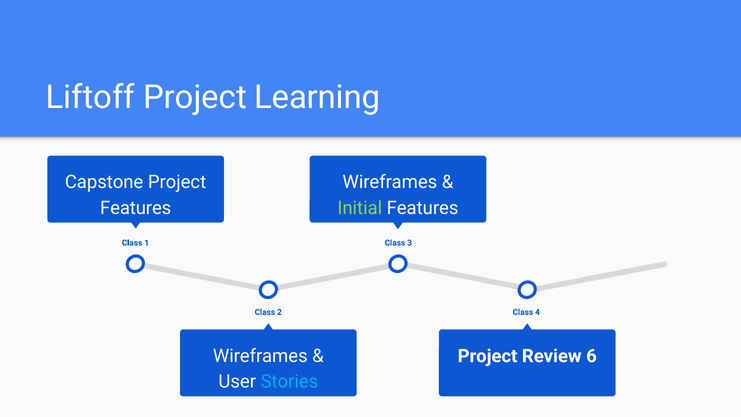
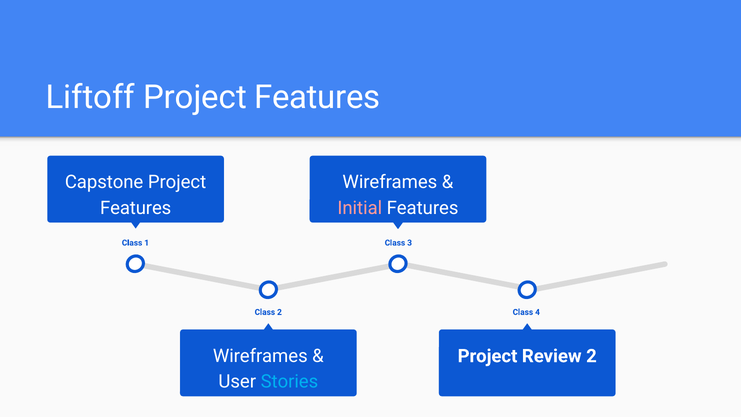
Liftoff Project Learning: Learning -> Features (317, 97)
Initial colour: light green -> pink (360, 208)
Review 6: 6 -> 2 (591, 356)
